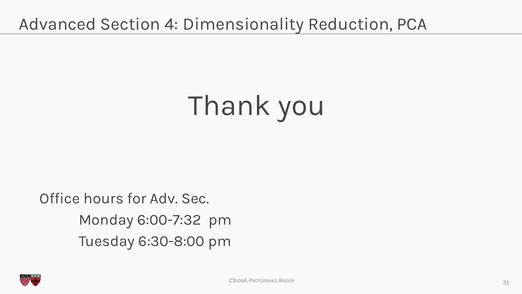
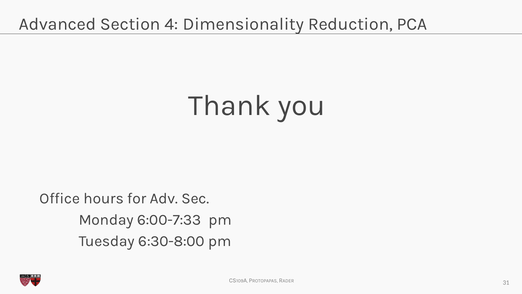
6:00-7:32: 6:00-7:32 -> 6:00-7:33 (169, 219)
